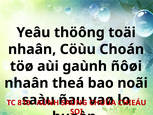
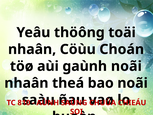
gaùnh ñôøi: ñôøi -> noãi (126, 66)
